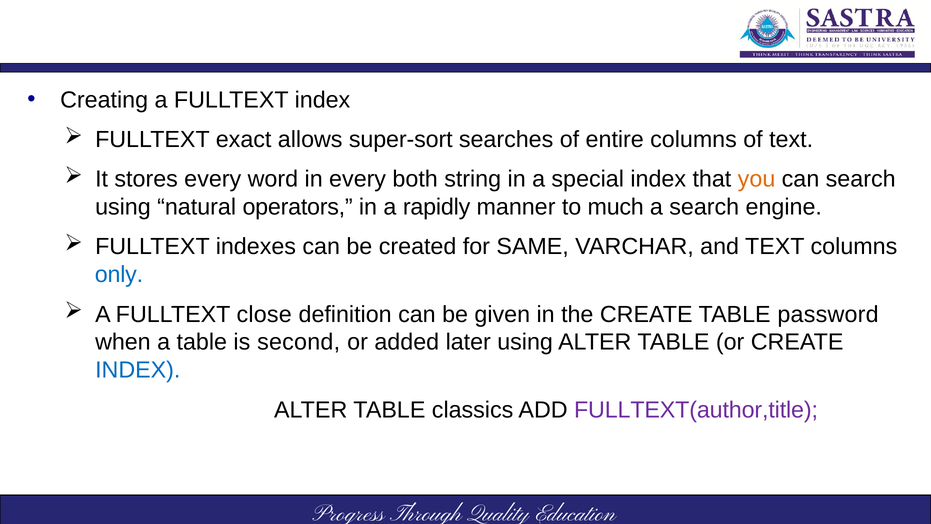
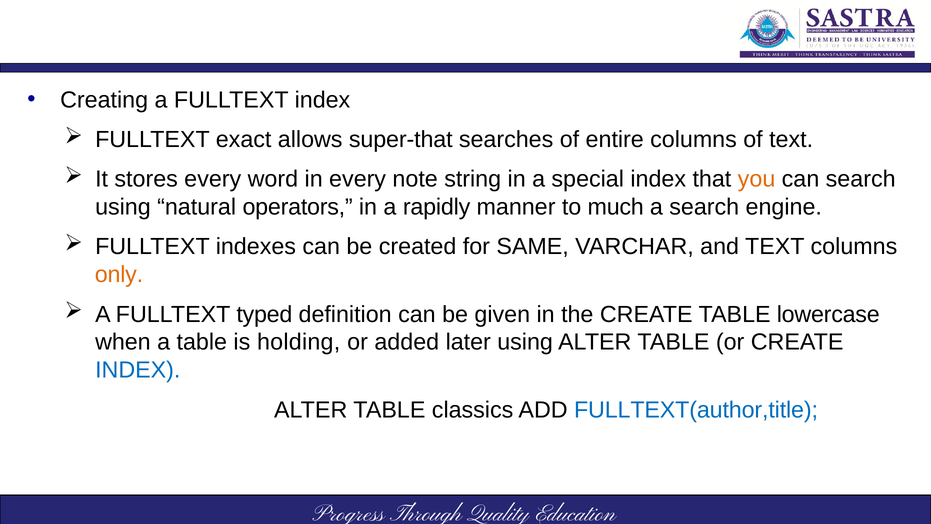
super-sort: super-sort -> super-that (401, 140)
both: both -> note (415, 179)
only colour: blue -> orange (119, 275)
close: close -> typed (264, 314)
password: password -> lowercase (828, 314)
second: second -> holding (299, 342)
FULLTEXT(author,title colour: purple -> blue (696, 410)
